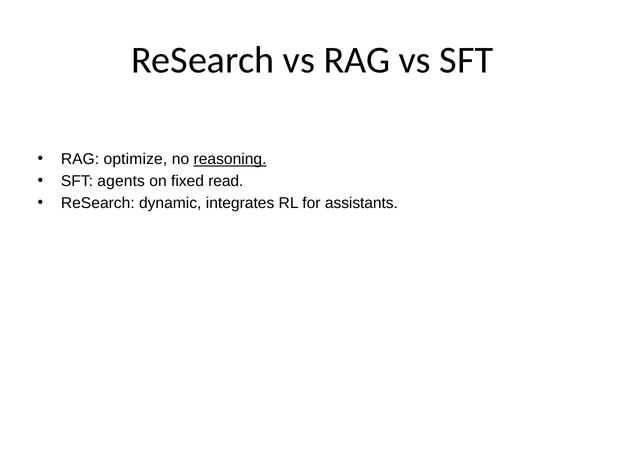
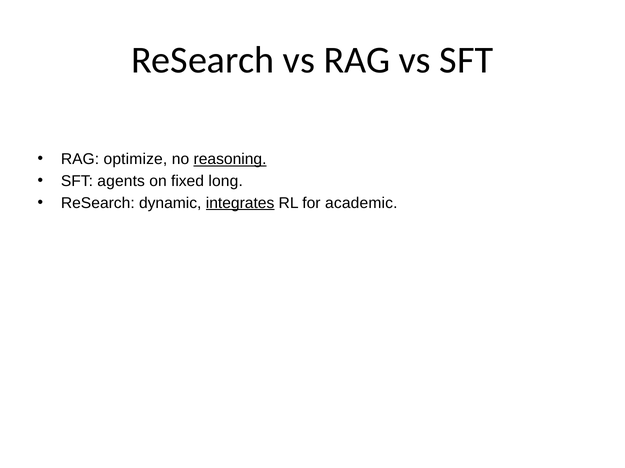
read: read -> long (226, 181)
integrates underline: none -> present (240, 203)
assistants: assistants -> academic (361, 203)
